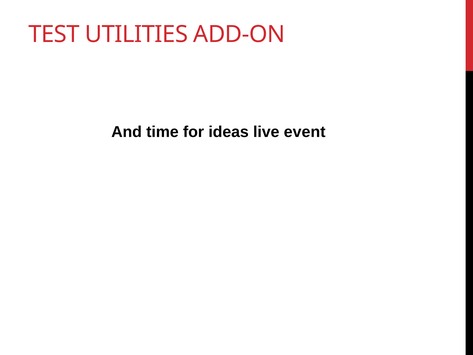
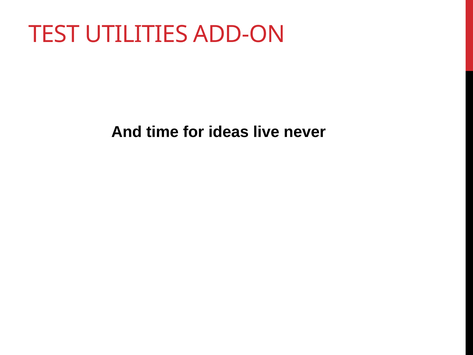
event: event -> never (305, 132)
